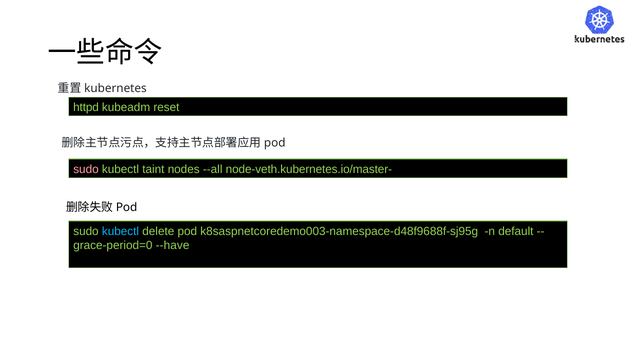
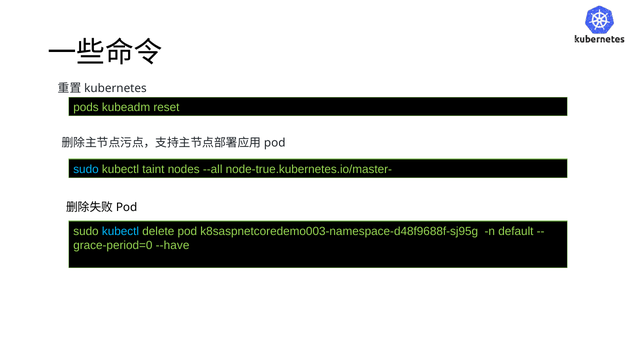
httpd: httpd -> pods (86, 107)
sudo colour: pink -> light blue (86, 169)
node-veth.kubernetes.io/master-: node-veth.kubernetes.io/master- -> node-true.kubernetes.io/master- (309, 169)
